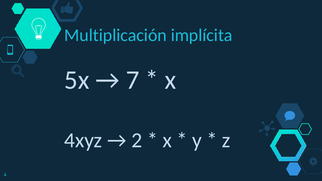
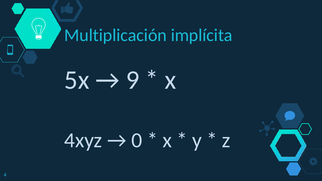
7: 7 -> 9 (133, 80)
2: 2 -> 0 (137, 140)
